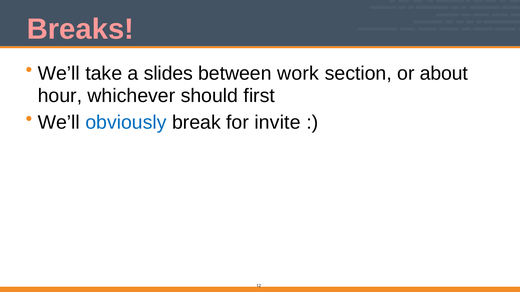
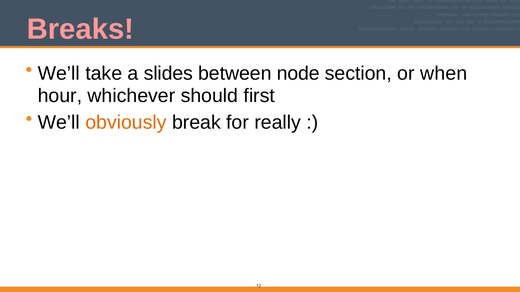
work: work -> node (298, 73)
about: about -> when (444, 73)
obviously colour: blue -> orange (126, 122)
invite: invite -> really (278, 122)
